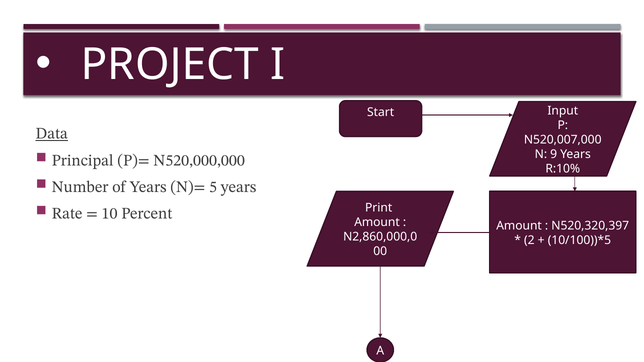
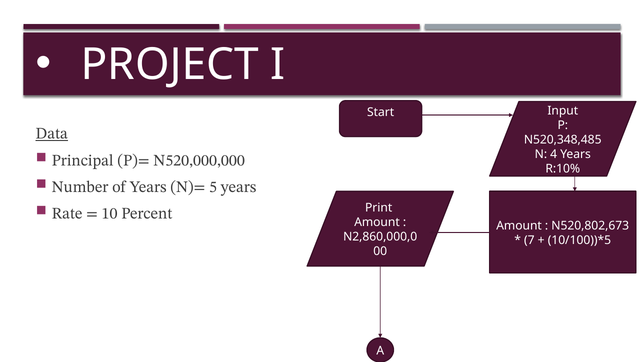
N520,007,000: N520,007,000 -> N520,348,485 (563, 140)
9: 9 -> 4 (554, 154)
N520,320,397: N520,320,397 -> N520,802,673 (590, 226)
2: 2 -> 7 (529, 240)
